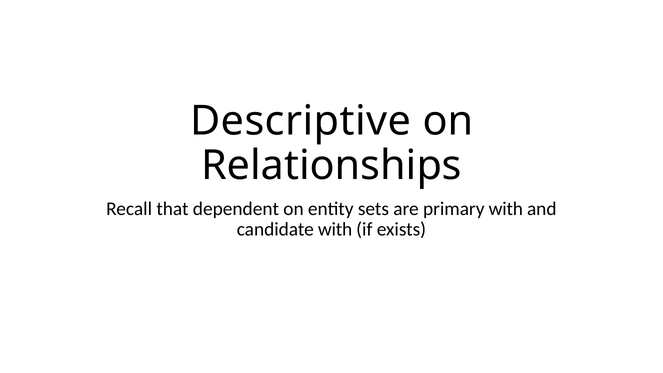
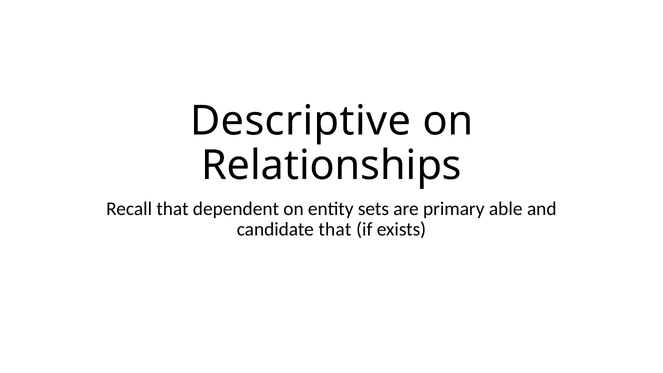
primary with: with -> able (506, 209)
candidate with: with -> that (335, 230)
